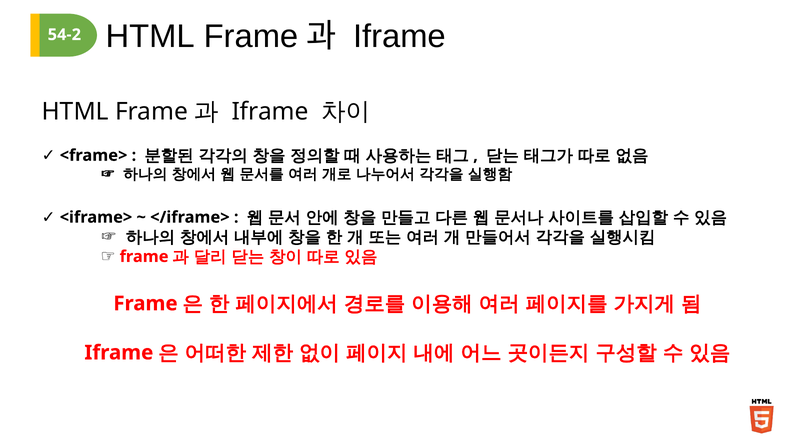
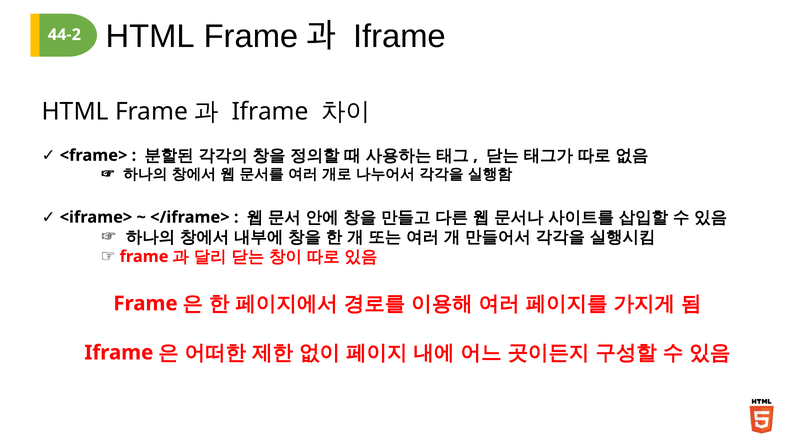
54-2: 54-2 -> 44-2 (64, 35)
